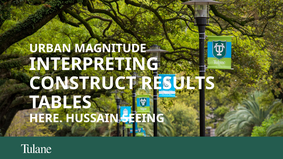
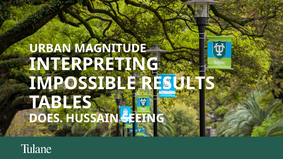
CONSTRUCT: CONSTRUCT -> IMPOSSIBLE (83, 83)
HERE: HERE -> DOES (46, 118)
